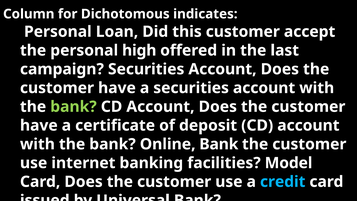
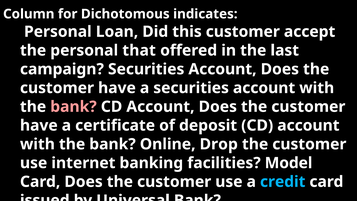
high: high -> that (139, 50)
bank colour: light green -> pink (73, 107)
Online Bank: Bank -> Drop (219, 144)
